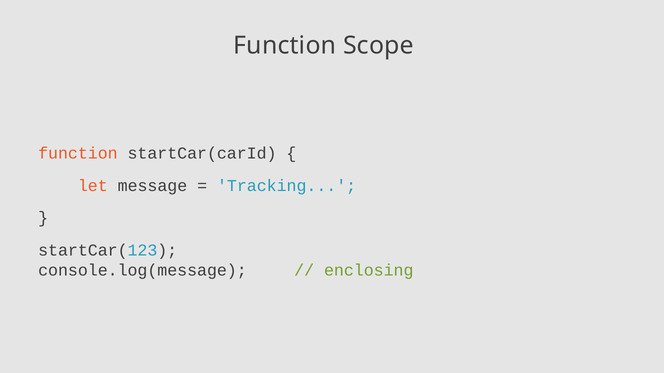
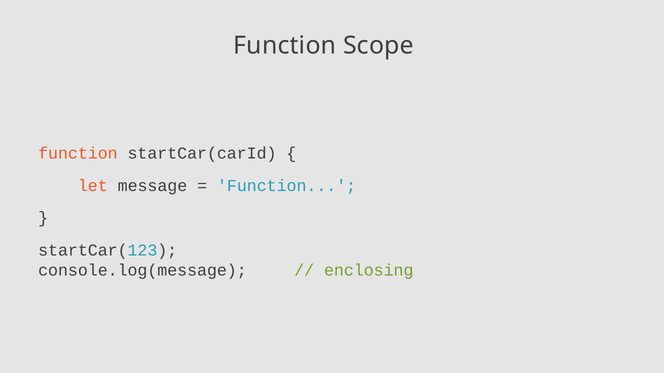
Tracking: Tracking -> Function (287, 186)
